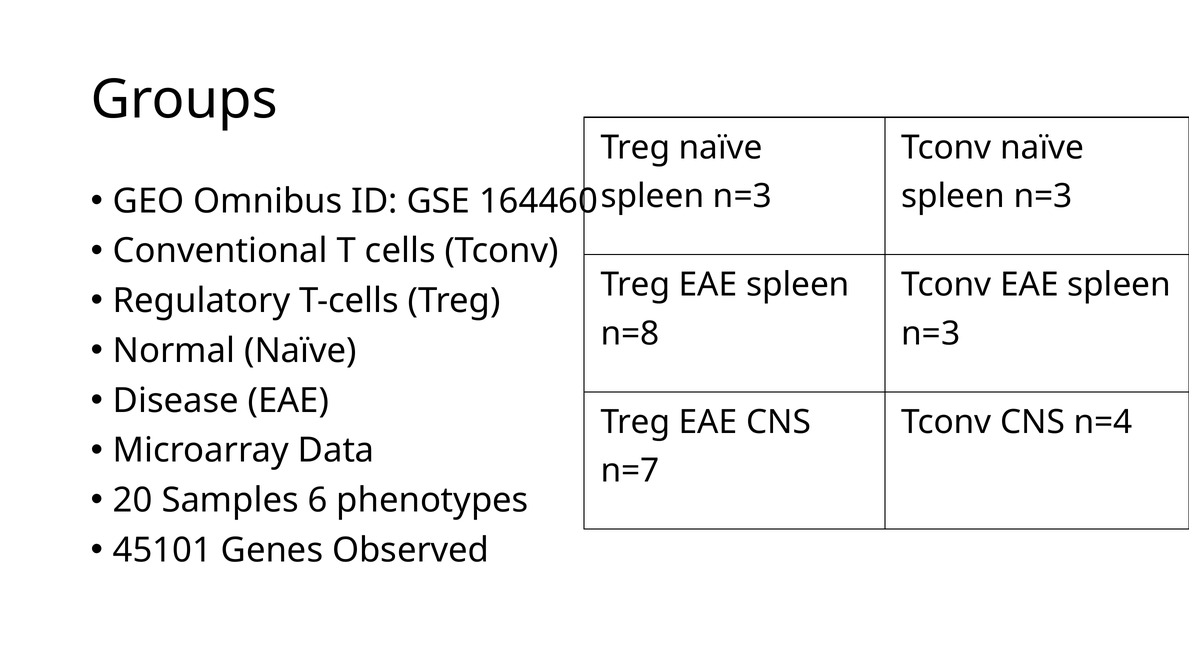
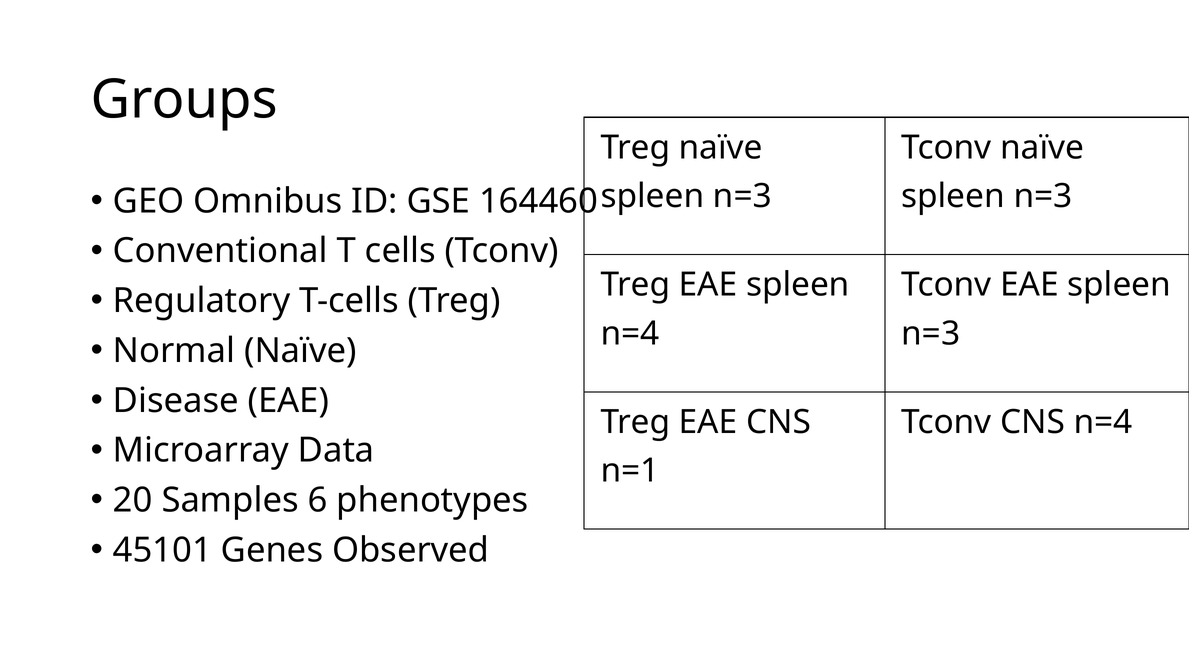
n=8: n=8 -> n=4 (630, 334)
n=7: n=7 -> n=1 (630, 471)
